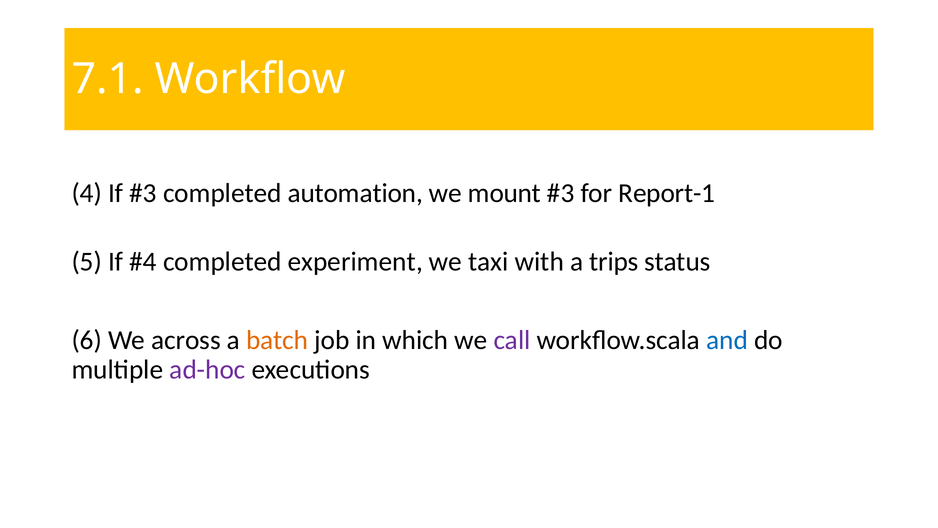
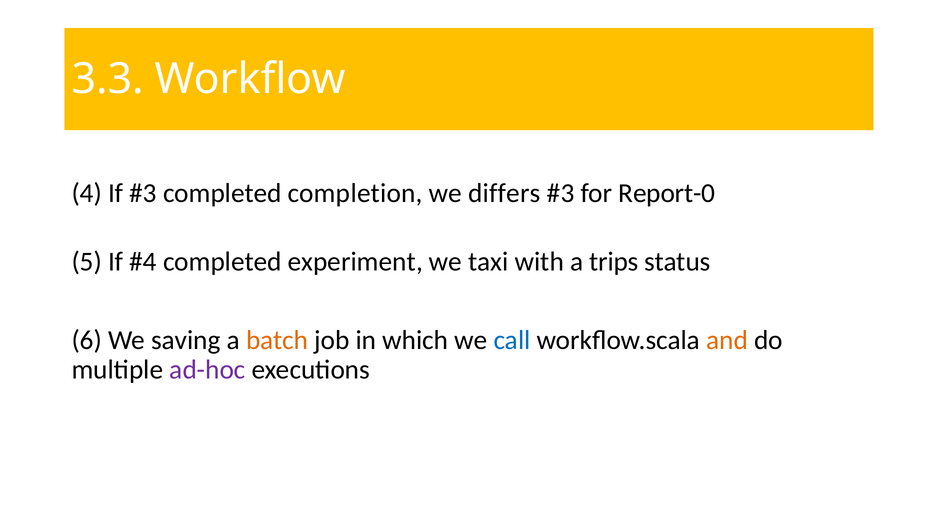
7.1: 7.1 -> 3.3 (108, 79)
automation: automation -> completion (355, 193)
mount: mount -> differs (504, 193)
Report-1: Report-1 -> Report-0 (667, 193)
across: across -> saving (186, 340)
call colour: purple -> blue (512, 340)
and colour: blue -> orange (727, 340)
